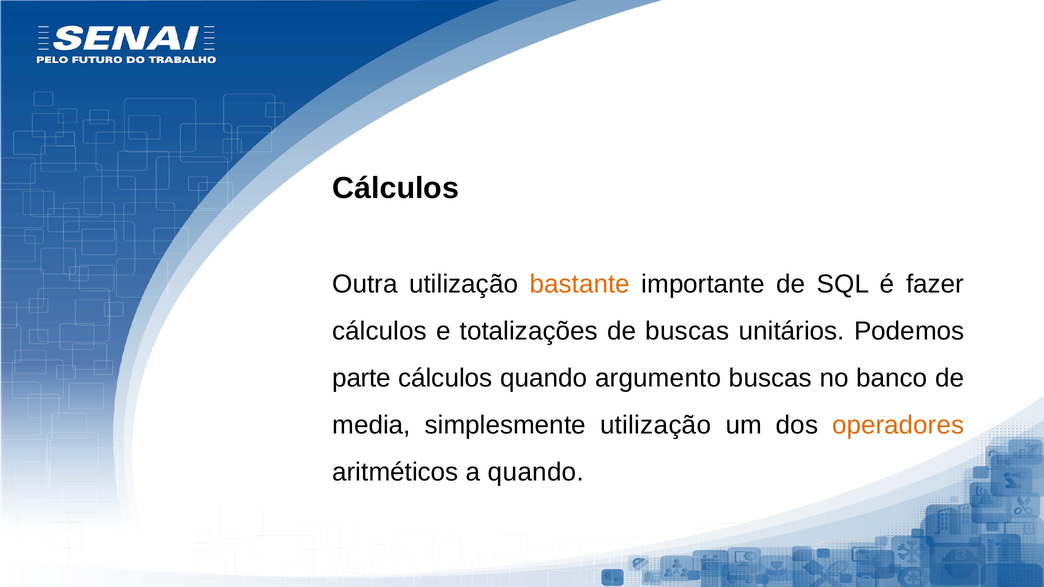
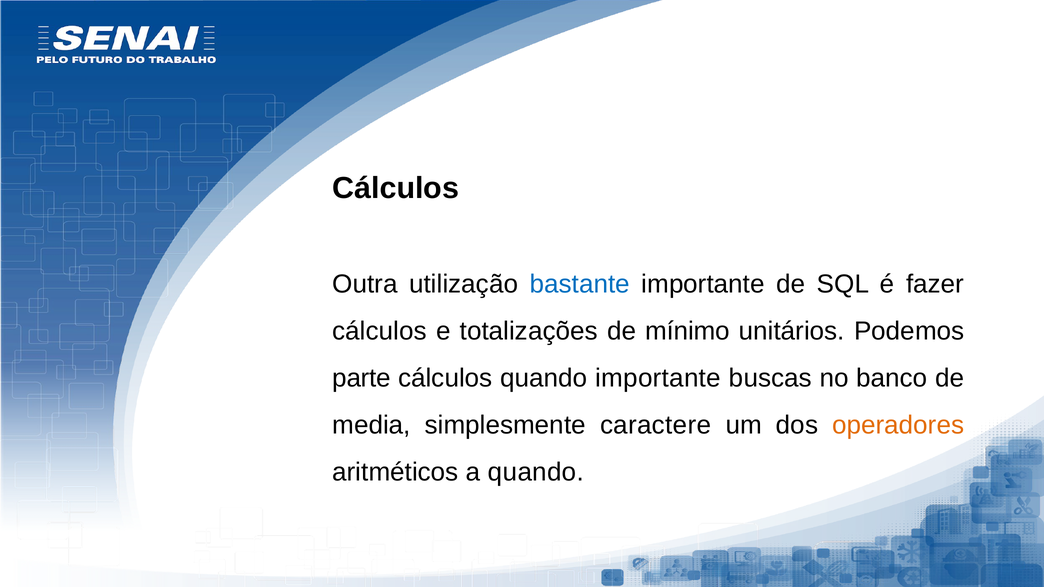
bastante colour: orange -> blue (580, 284)
de buscas: buscas -> mínimo (688, 331)
quando argumento: argumento -> importante (658, 378)
simplesmente utilização: utilização -> caractere (656, 425)
